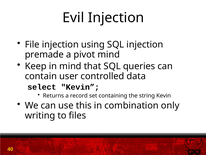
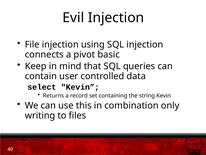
premade: premade -> connects (44, 54)
pivot mind: mind -> basic (109, 54)
